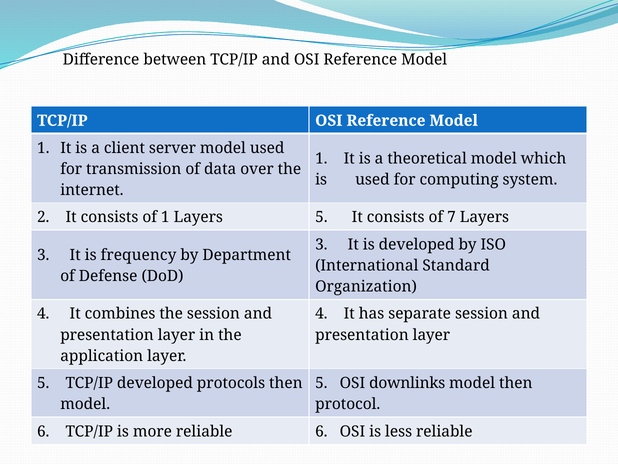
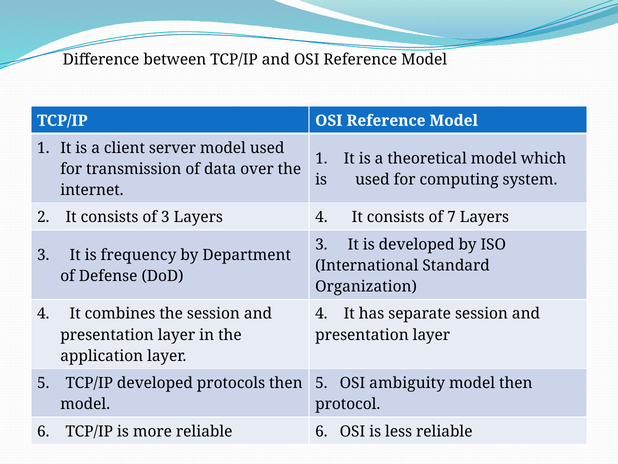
of 1: 1 -> 3 (165, 217)
Layers 5: 5 -> 4 (321, 217)
downlinks: downlinks -> ambiguity (407, 383)
